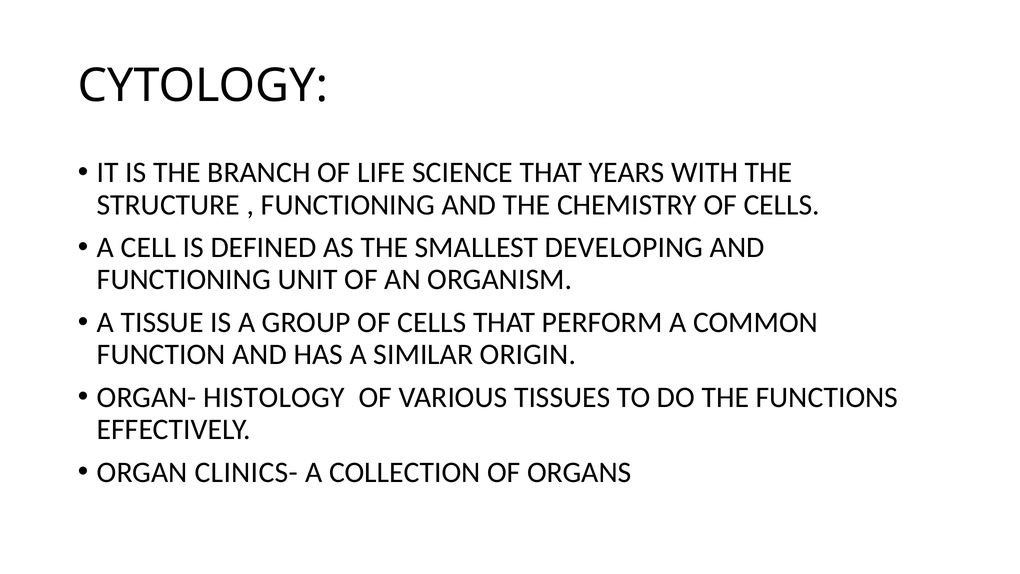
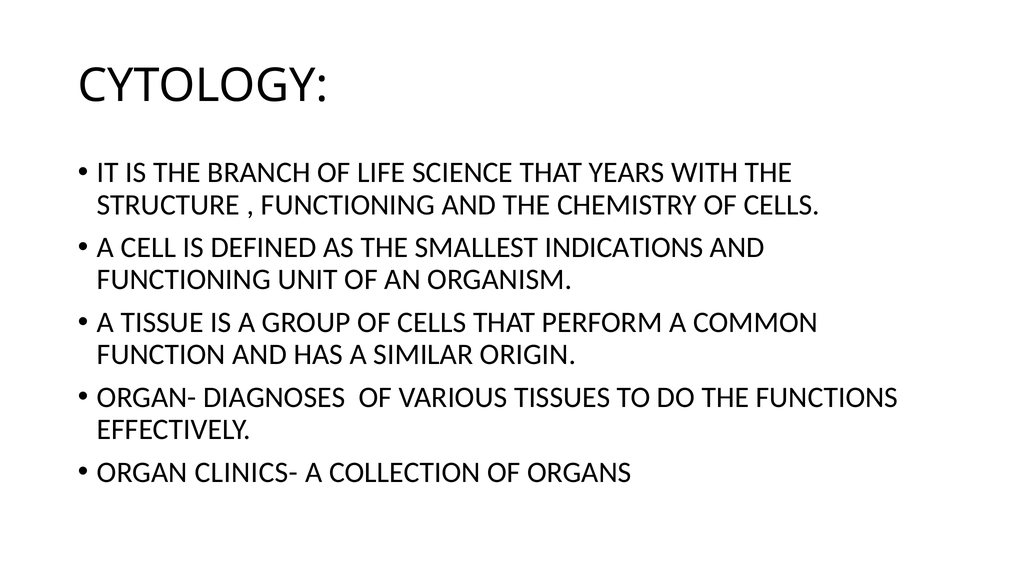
DEVELOPING: DEVELOPING -> INDICATIONS (624, 247)
HISTOLOGY: HISTOLOGY -> DIAGNOSES (274, 397)
